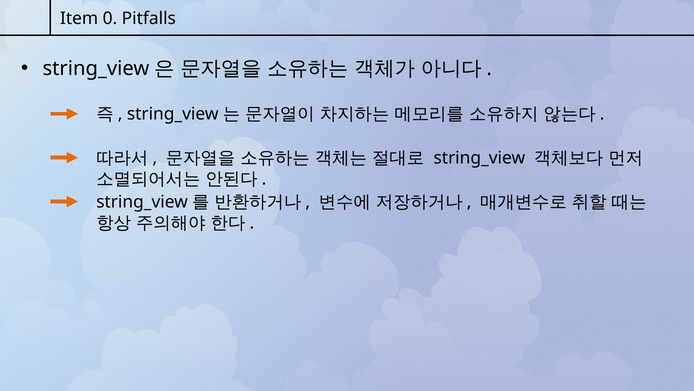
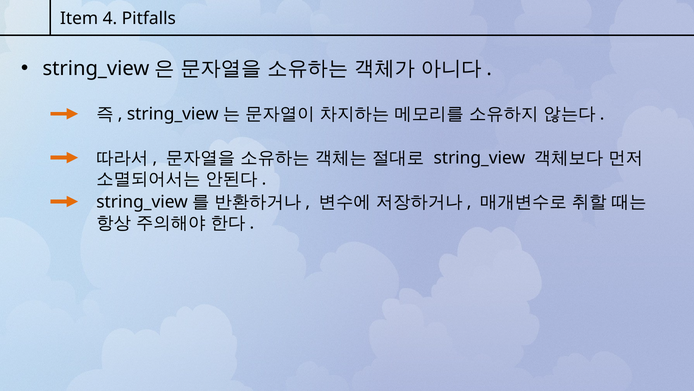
0: 0 -> 4 (110, 19)
